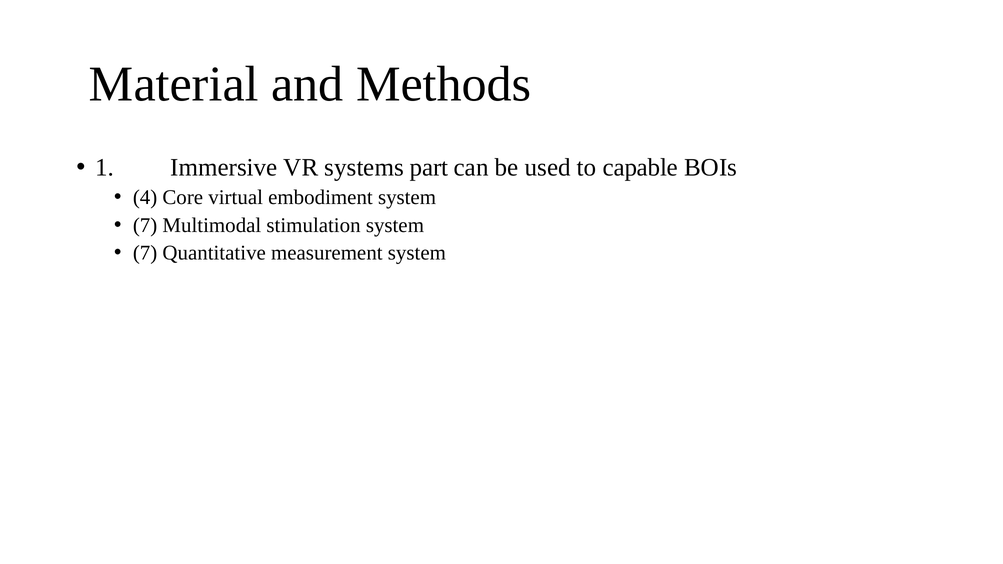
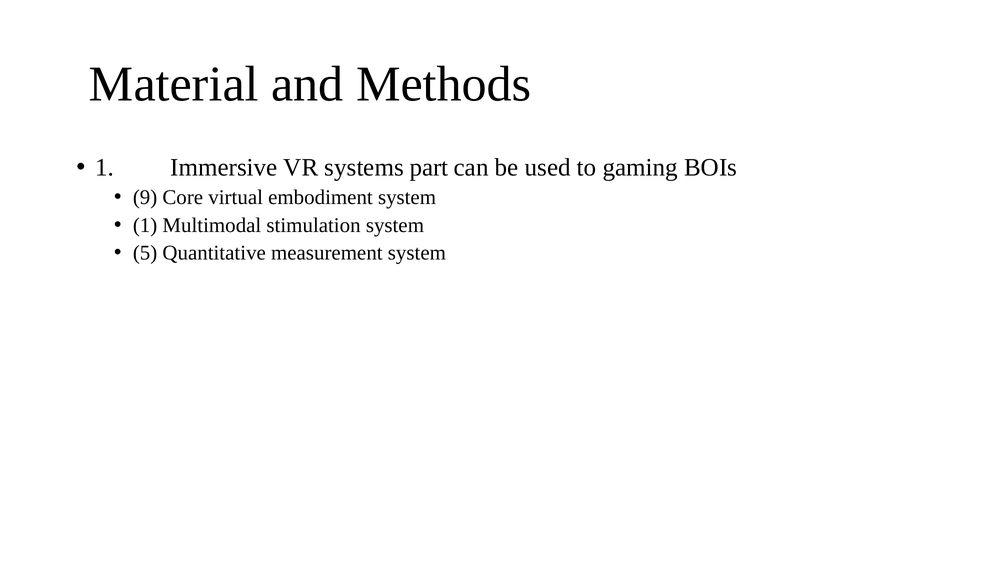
capable: capable -> gaming (640, 167)
4: 4 -> 9 (145, 197)
7: 7 -> 1 (145, 225)
7: 7 -> 5 (145, 253)
